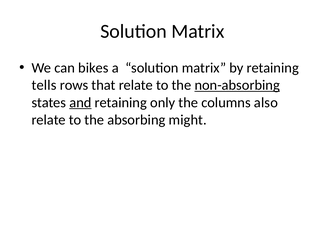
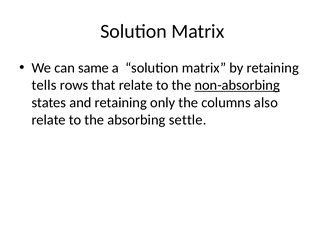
bikes: bikes -> same (93, 68)
and underline: present -> none (80, 103)
might: might -> settle (188, 120)
